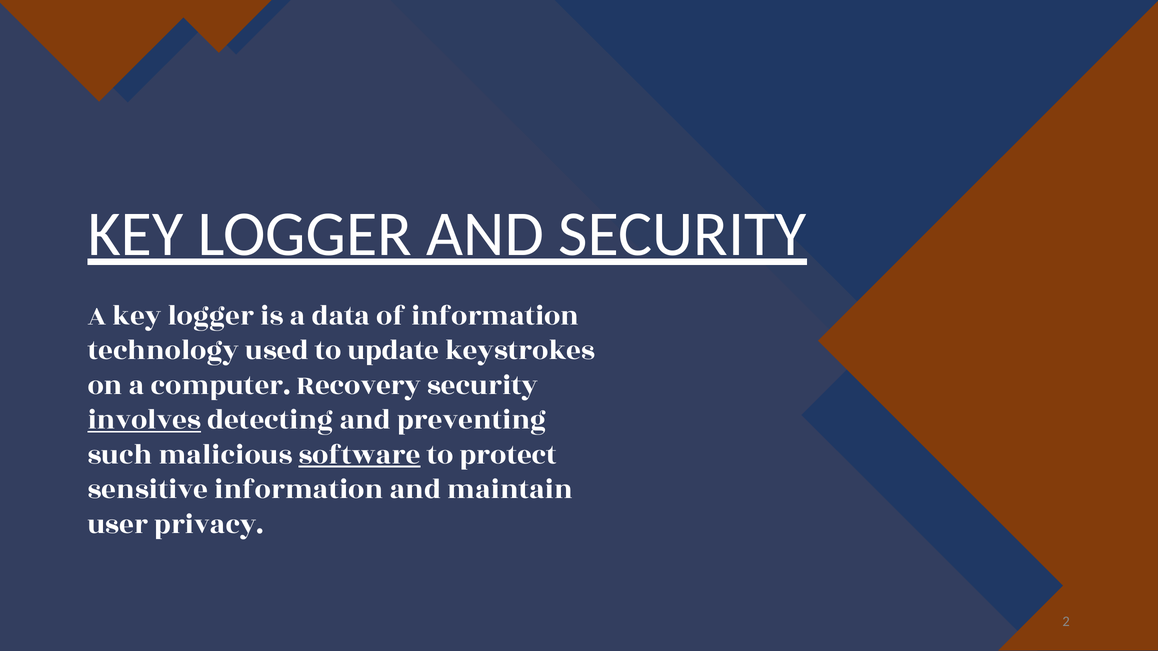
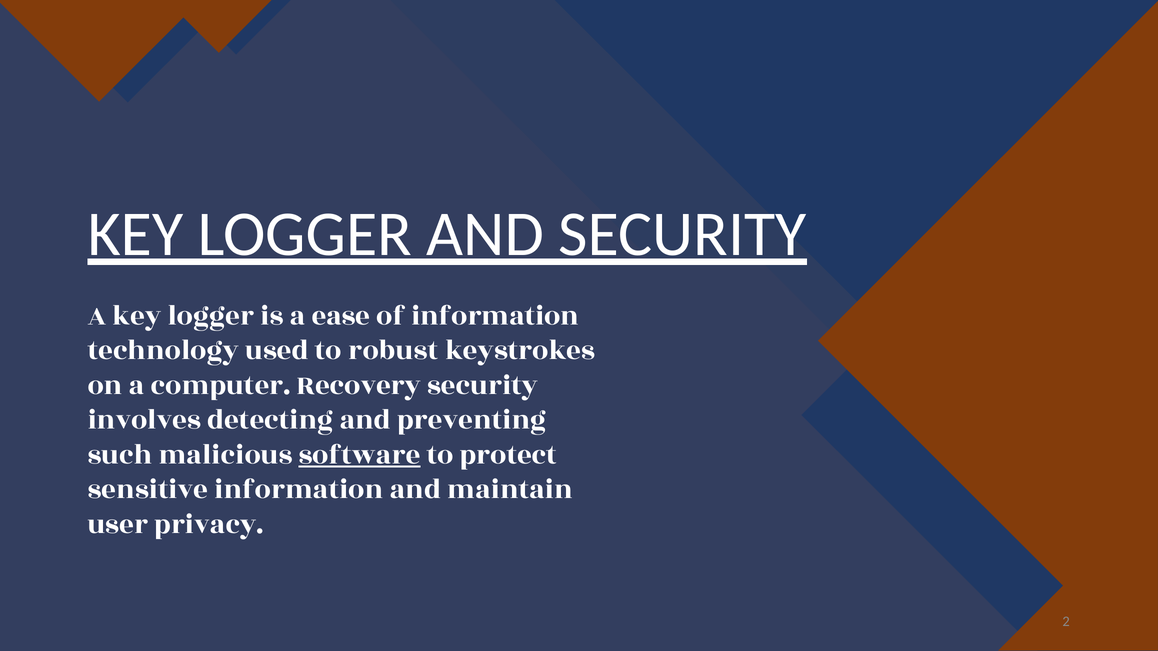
data: data -> ease (341, 315)
update: update -> robust (393, 350)
involves underline: present -> none (144, 420)
